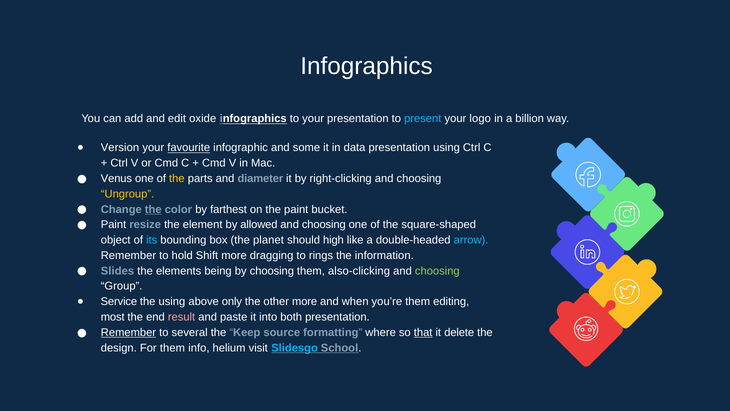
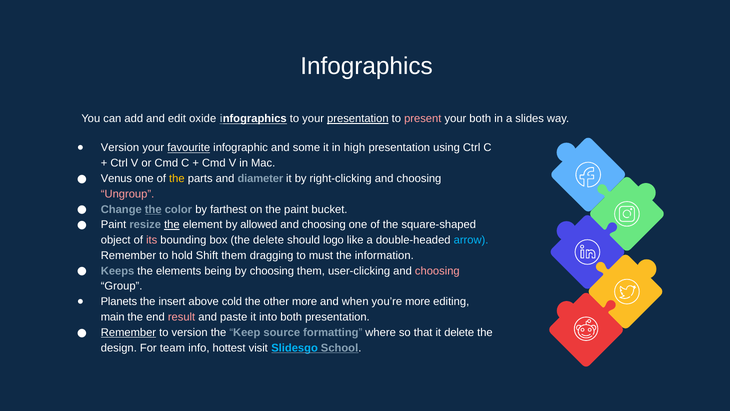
presentation underline: none -> present (358, 119)
present colour: light blue -> pink (423, 119)
your logo: logo -> both (480, 119)
billion: billion -> slides (530, 119)
data: data -> high (354, 148)
Ungroup colour: yellow -> pink (128, 194)
the underline: none -> present (172, 225)
its colour: light blue -> pink (152, 240)
the planet: planet -> delete (268, 240)
high: high -> logo (333, 240)
Shift more: more -> them (234, 255)
rings: rings -> must (321, 255)
Slides: Slides -> Keeps (118, 271)
also-clicking: also-clicking -> user-clicking (359, 271)
choosing colour: light green -> pink (437, 271)
Service: Service -> Planets (119, 301)
the using: using -> insert (172, 301)
only: only -> cold (232, 301)
you’re them: them -> more (418, 301)
most: most -> main (113, 317)
to several: several -> version (190, 332)
that underline: present -> none (423, 332)
For them: them -> team (172, 348)
helium: helium -> hottest (229, 348)
